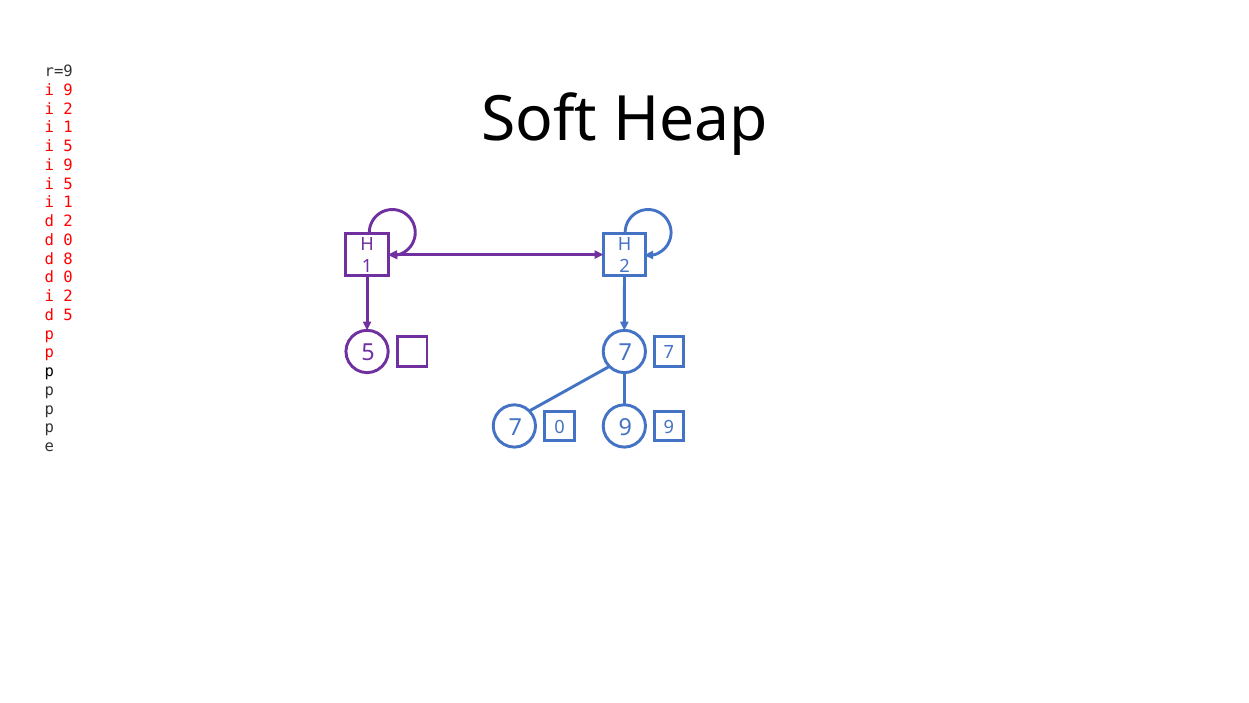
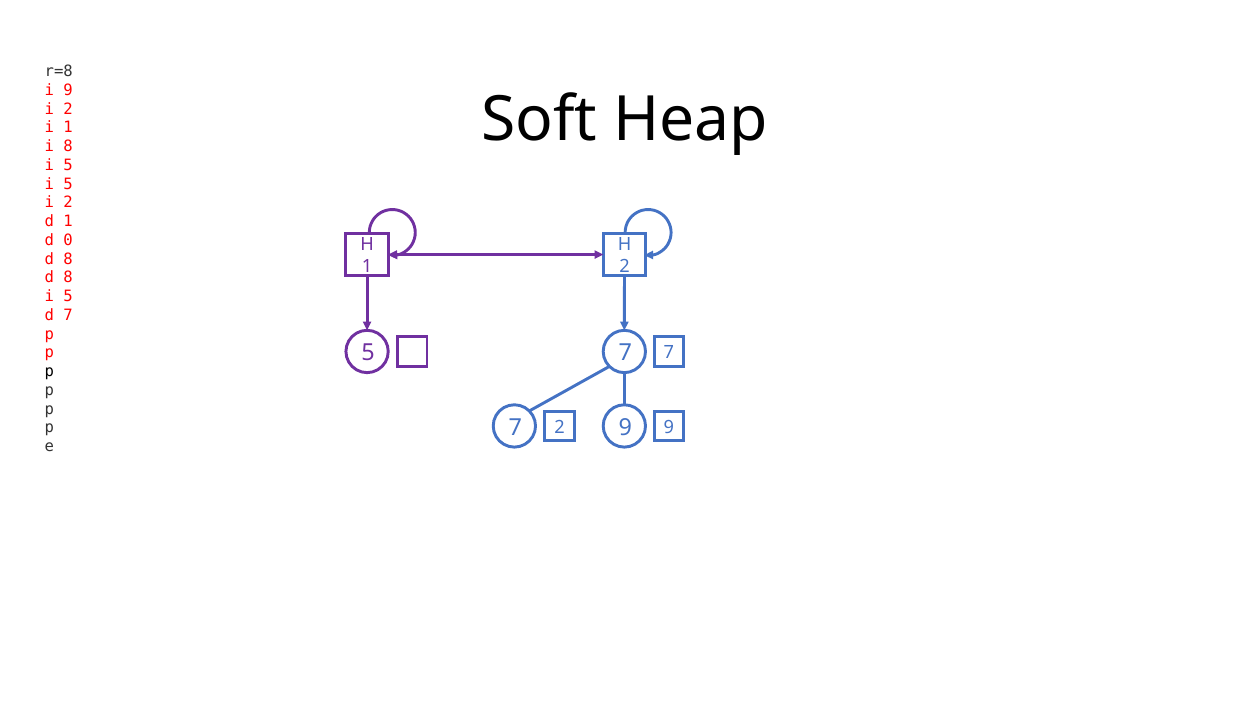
r=9: r=9 -> r=8 (59, 71)
5: 5 -> 8 (68, 146)
9: 9 -> 5 (68, 165)
1: 1 -> 2 (68, 203)
d 2: 2 -> 1 (68, 221)
0: 0 -> 8 (68, 278)
2: 2 -> 5 (68, 296)
d 5: 5 -> 7 (68, 315)
7 0: 0 -> 2 (560, 427)
